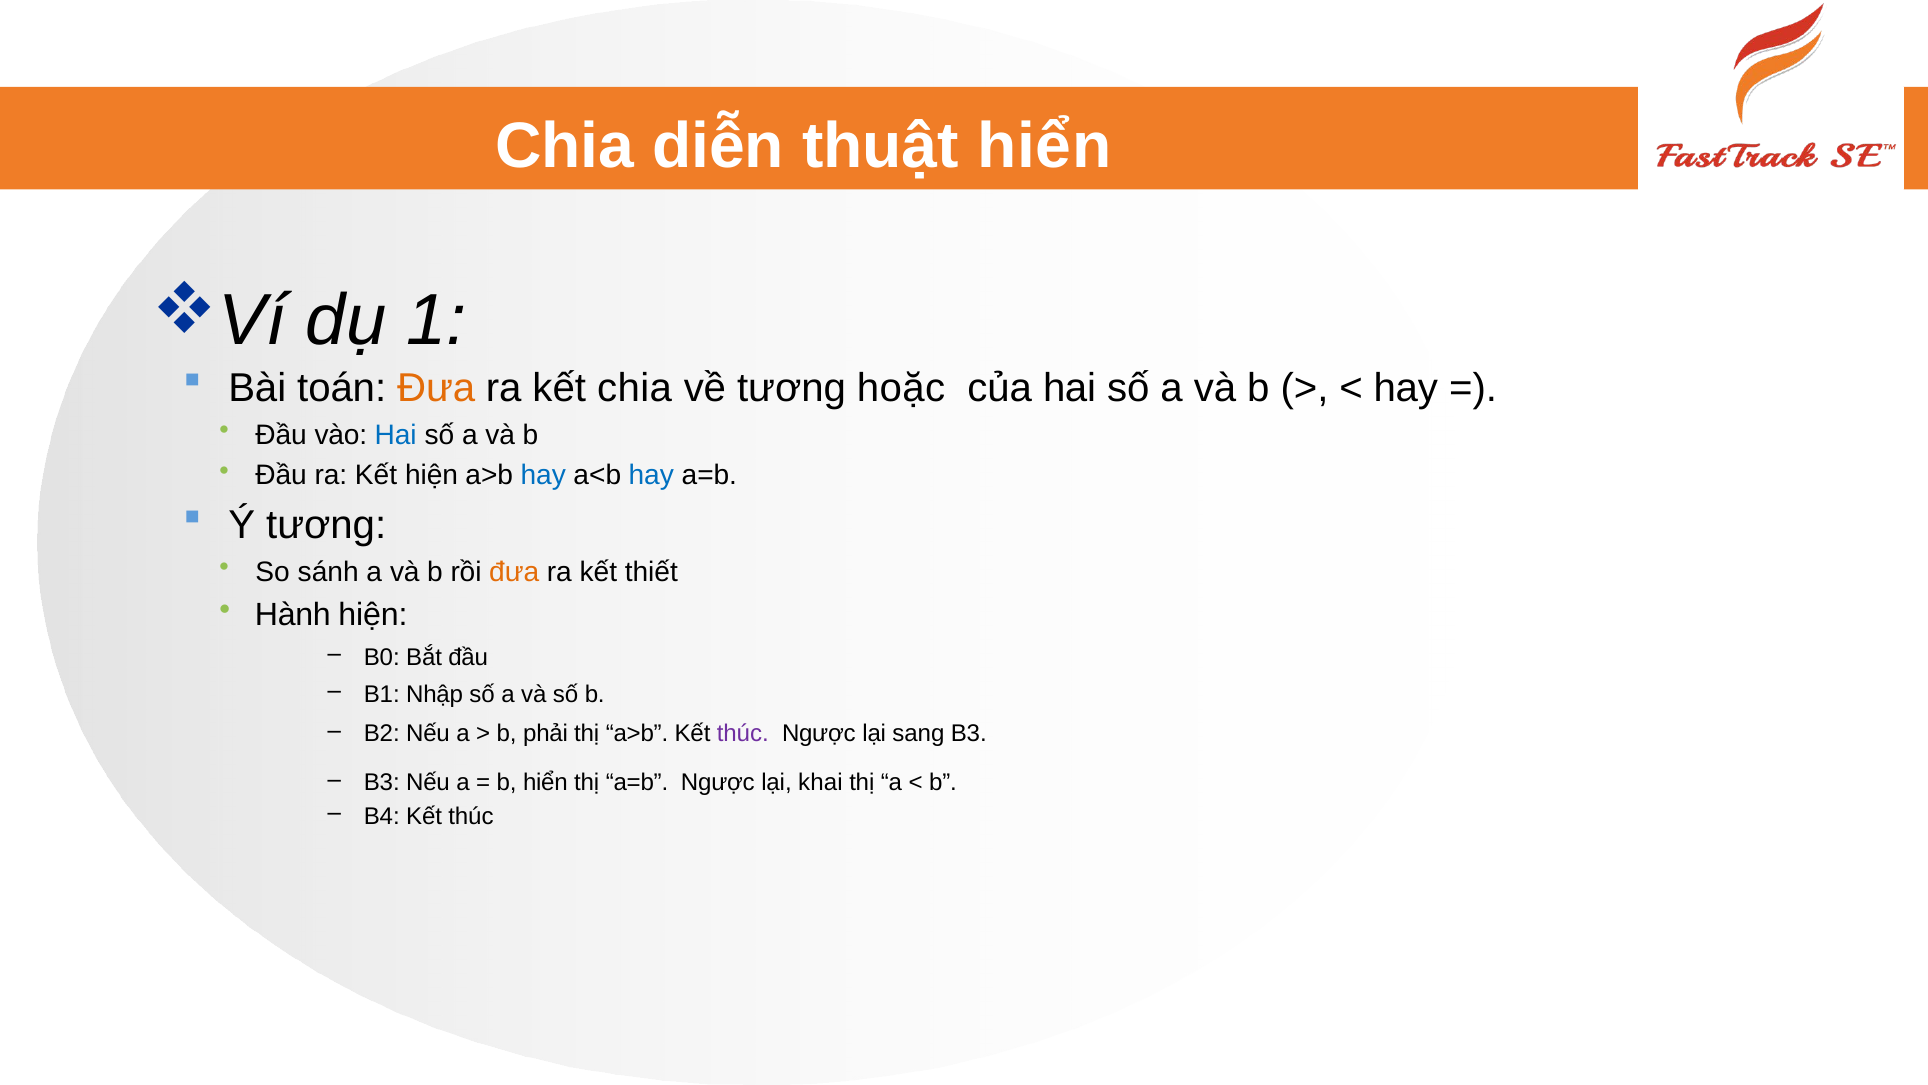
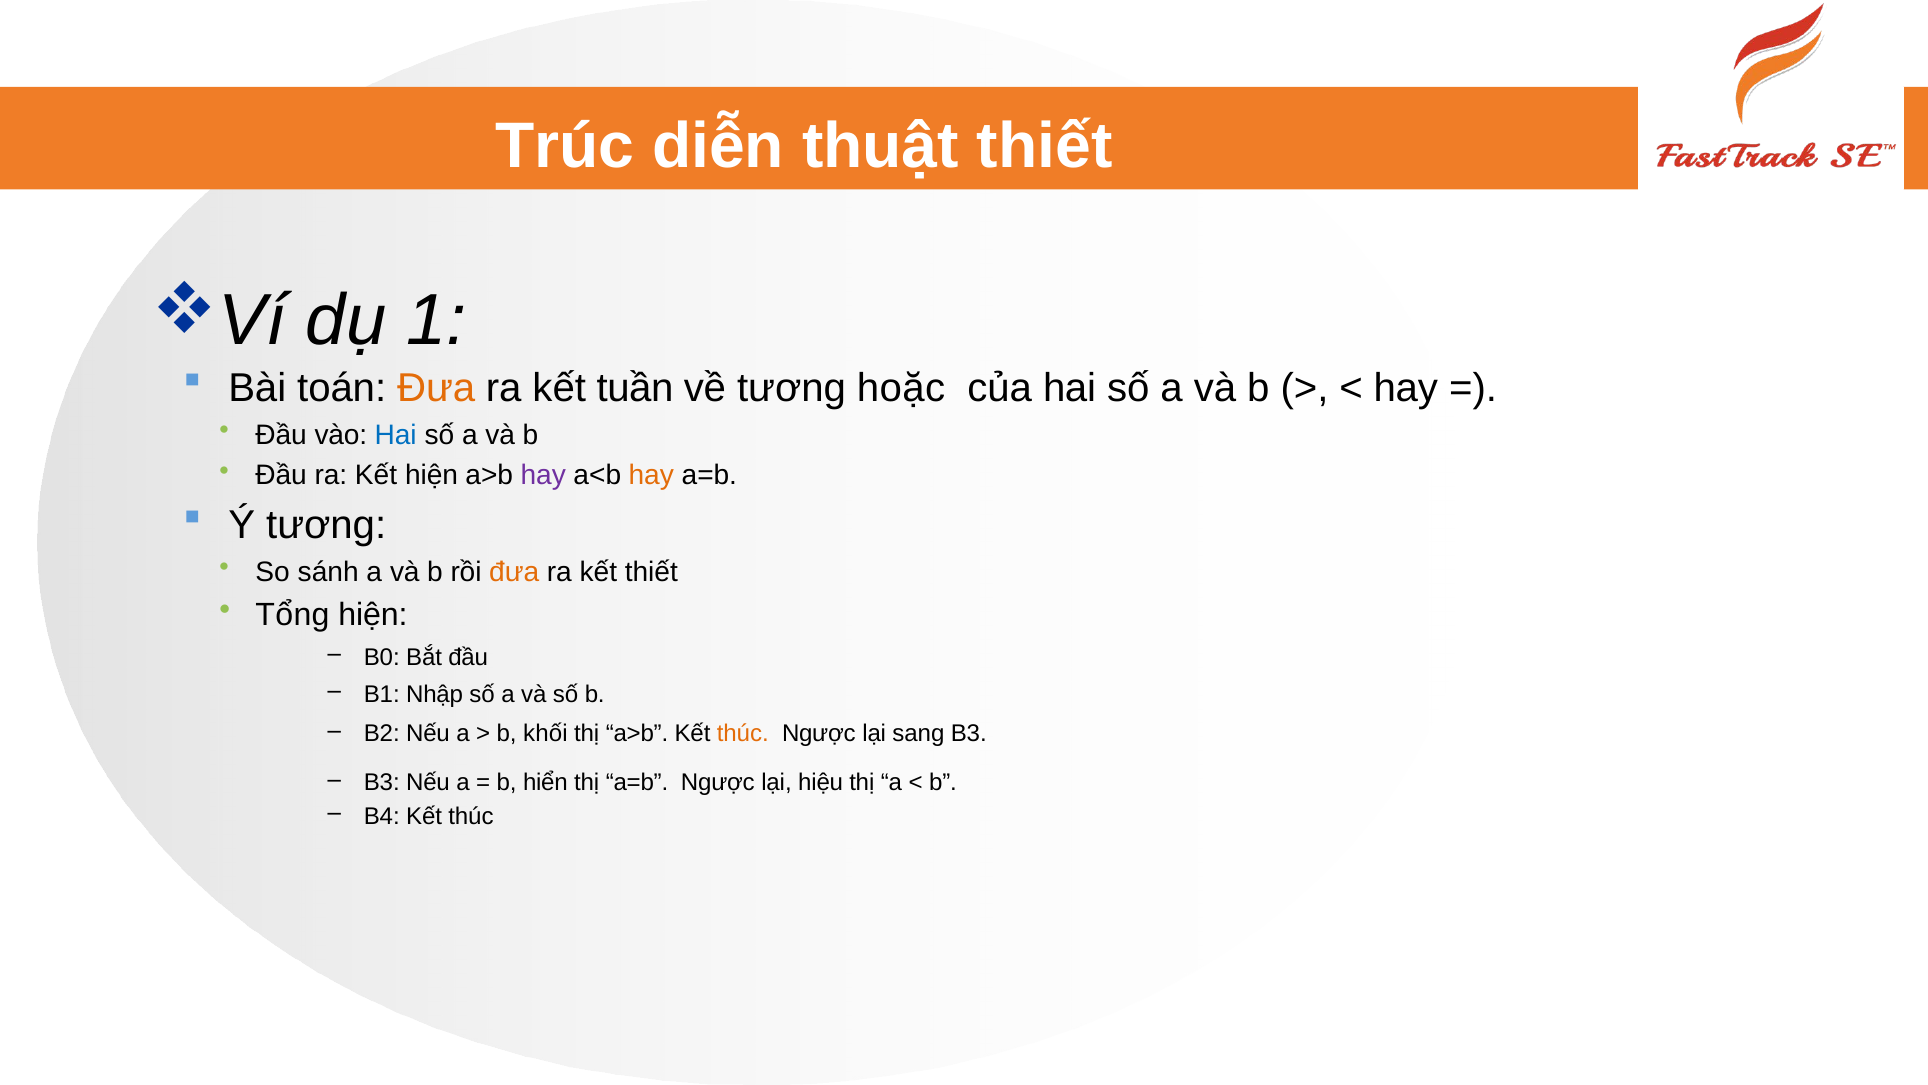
Chia: Chia -> Trúc (565, 146)
thuật hiển: hiển -> thiết (1045, 146)
kết chia: chia -> tuần (635, 388)
hay colour: blue -> purple (543, 475)
hay colour: blue -> orange (651, 475)
Hành: Hành -> Tổng (293, 615)
phải: phải -> khối (545, 734)
thúc colour: purple -> orange (743, 734)
khai: khai -> hiệu (821, 783)
